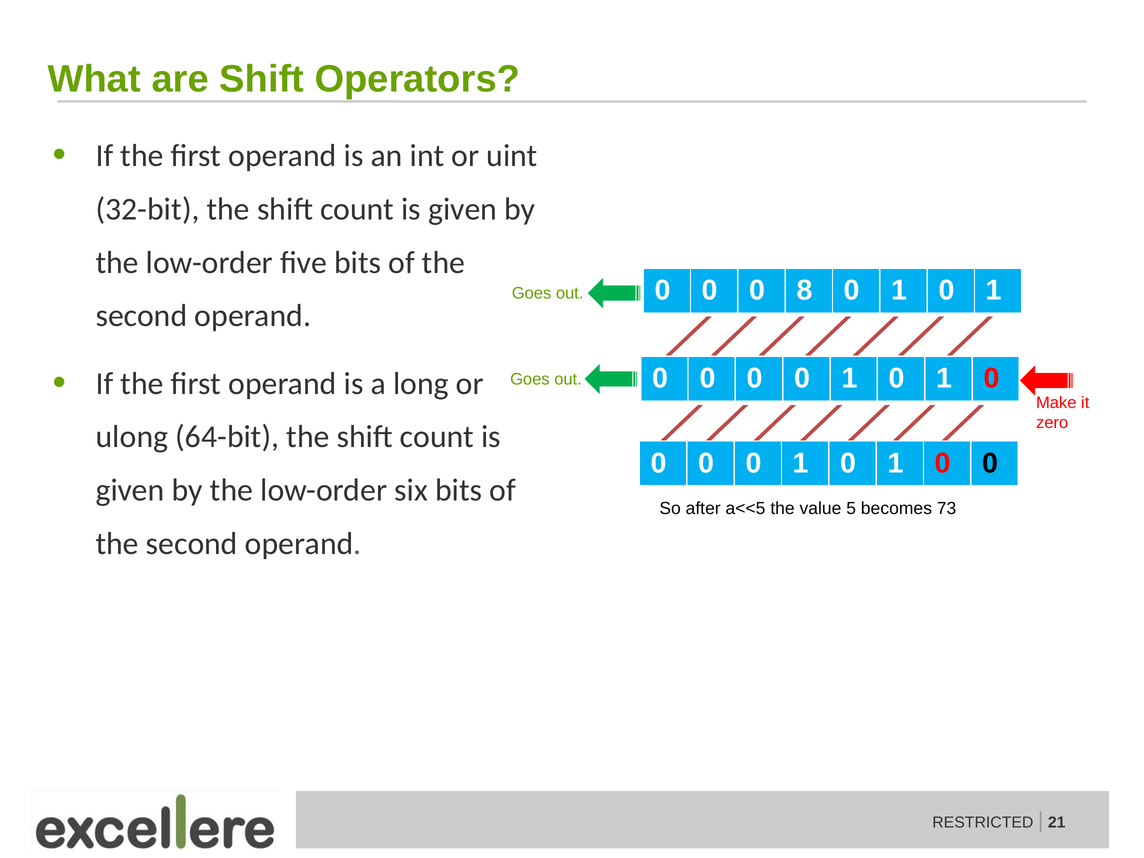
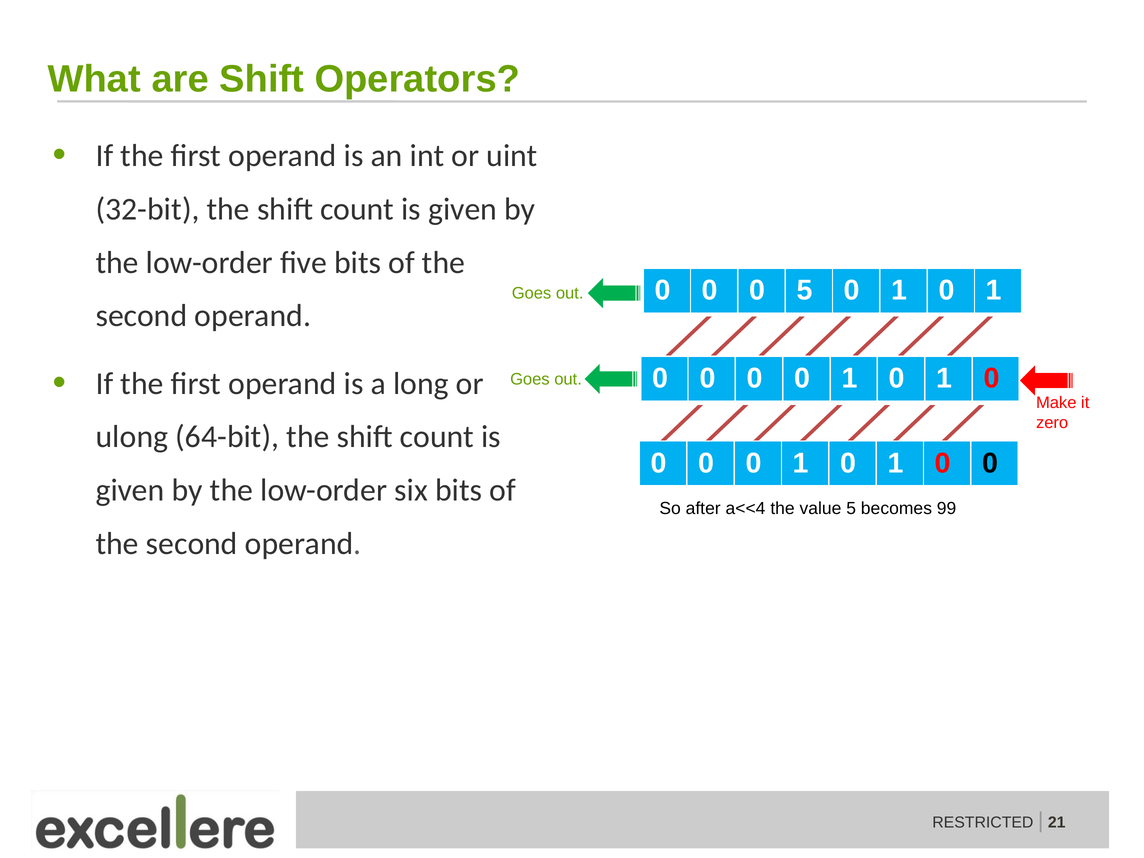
0 8: 8 -> 5 (805, 290)
a<<5: a<<5 -> a<<4 (745, 508)
73: 73 -> 99 (947, 508)
